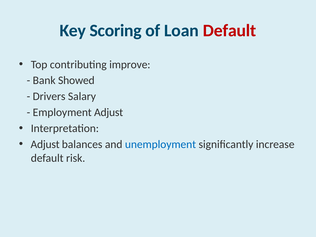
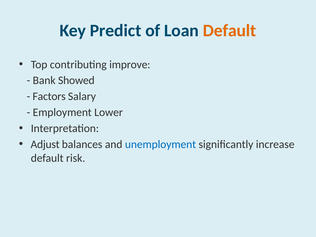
Scoring: Scoring -> Predict (116, 30)
Default colour: red -> orange (230, 30)
Drivers: Drivers -> Factors (49, 96)
Employment Adjust: Adjust -> Lower (109, 112)
